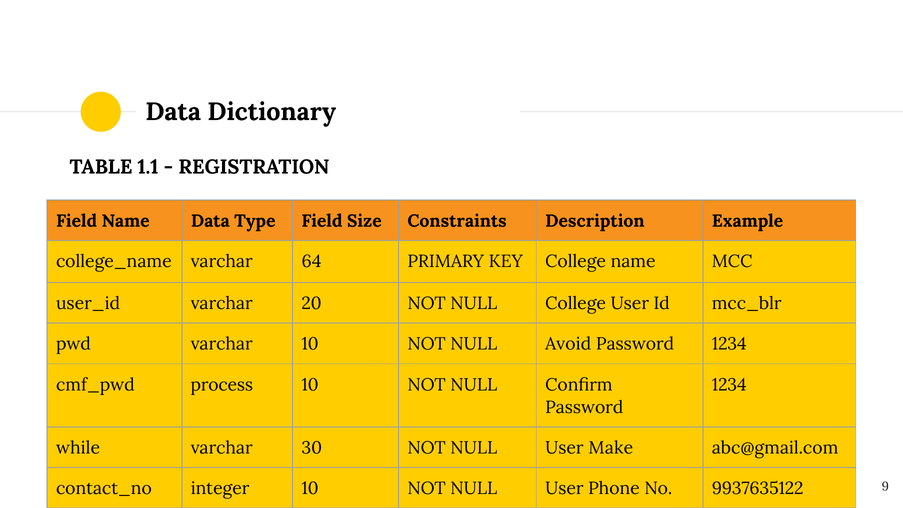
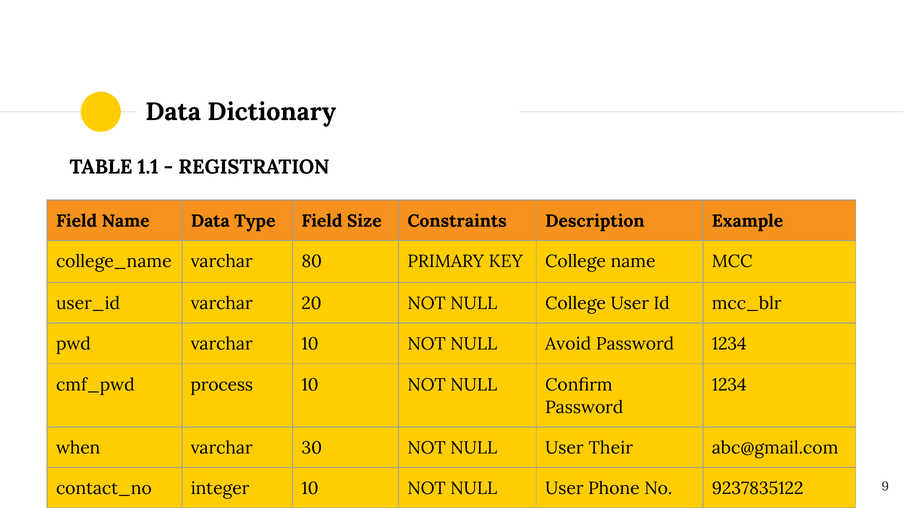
64: 64 -> 80 (312, 262)
while: while -> when (78, 448)
Make: Make -> Their (611, 448)
9937635122: 9937635122 -> 9237835122 (758, 488)
